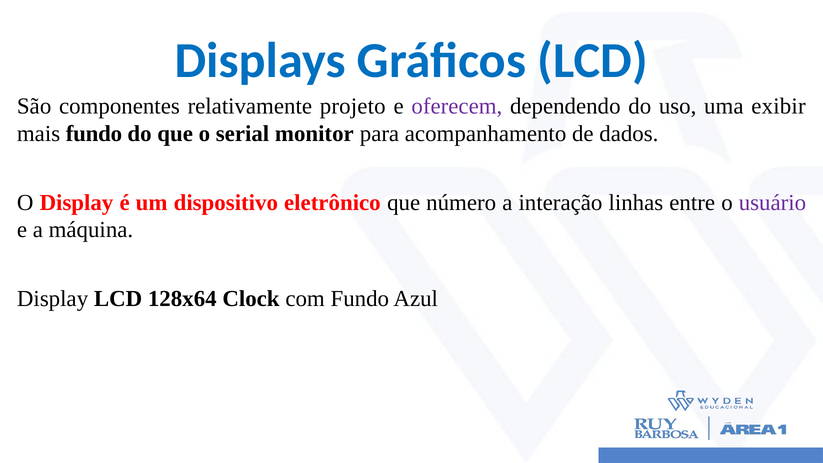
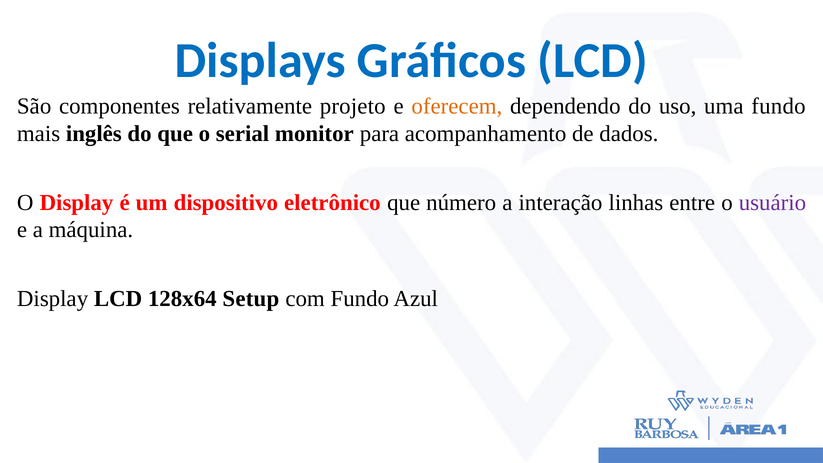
oferecem colour: purple -> orange (457, 106)
uma exibir: exibir -> fundo (778, 106)
mais fundo: fundo -> inglês (94, 134)
Clock: Clock -> Setup (251, 299)
